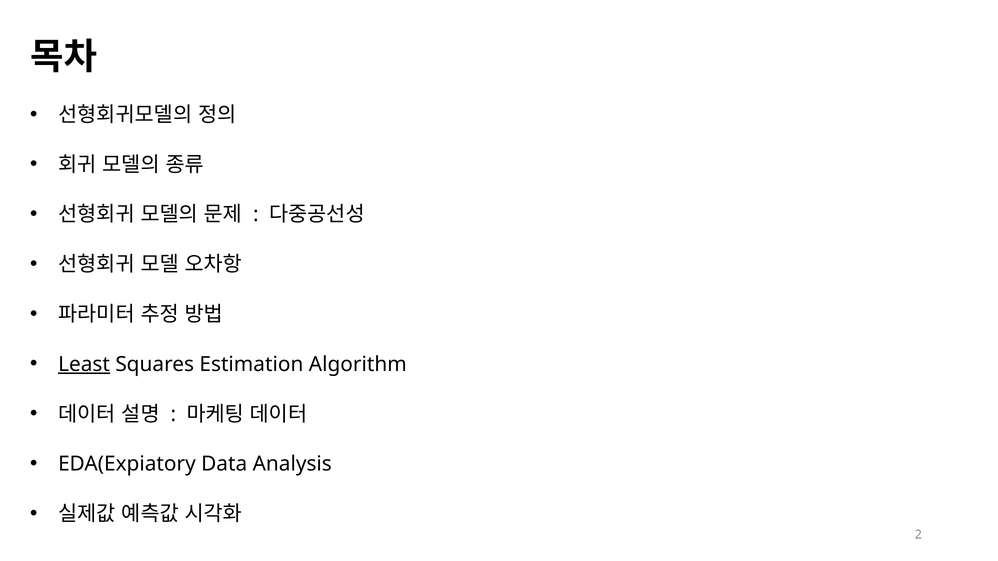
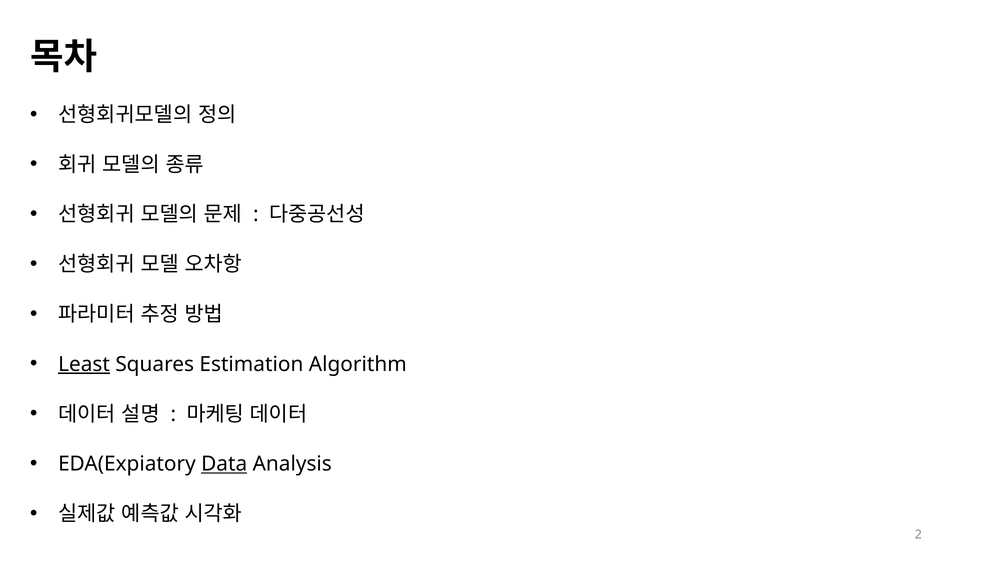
Data underline: none -> present (224, 464)
